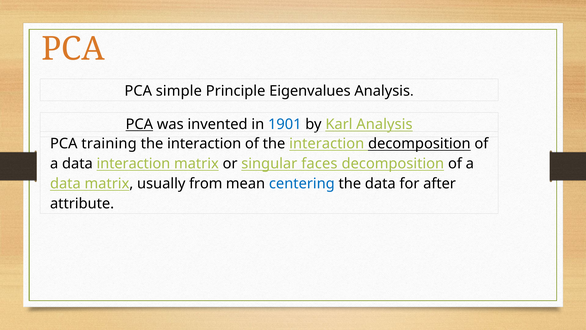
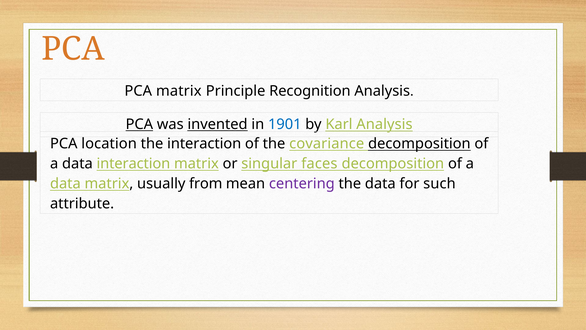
PCA simple: simple -> matrix (179, 91)
Eigenvalues: Eigenvalues -> Recognition (310, 91)
invented underline: none -> present (218, 124)
training: training -> location (109, 143)
of the interaction: interaction -> covariance (327, 143)
centering colour: blue -> purple (302, 183)
after: after -> such (439, 183)
